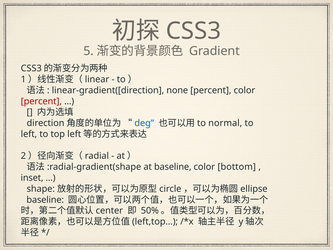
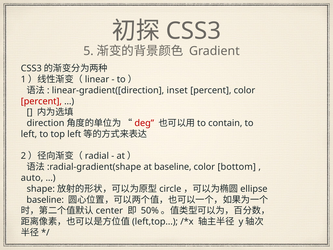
none: none -> inset (177, 90)
deg colour: blue -> red (144, 123)
normal: normal -> contain (225, 123)
inset: inset -> auto (32, 178)
